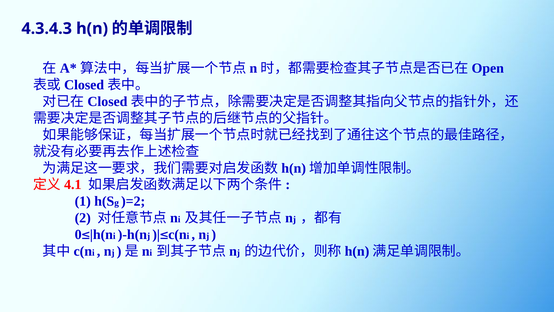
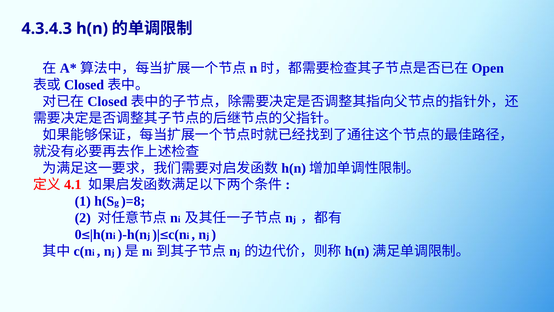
)=2: )=2 -> )=8 (133, 201)
